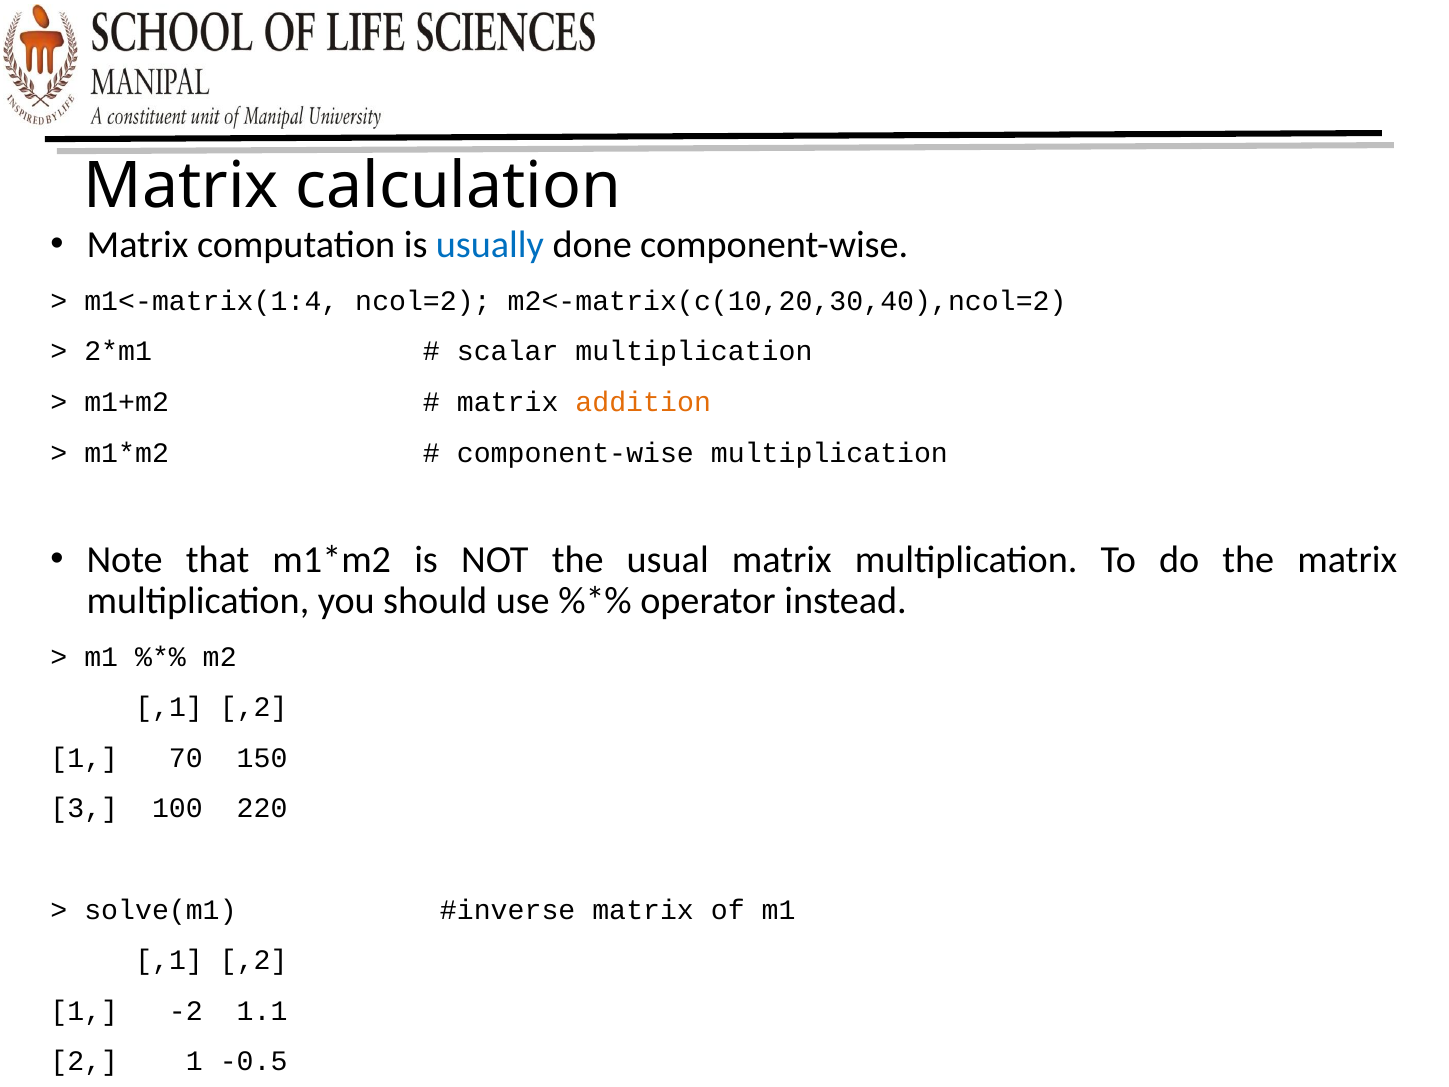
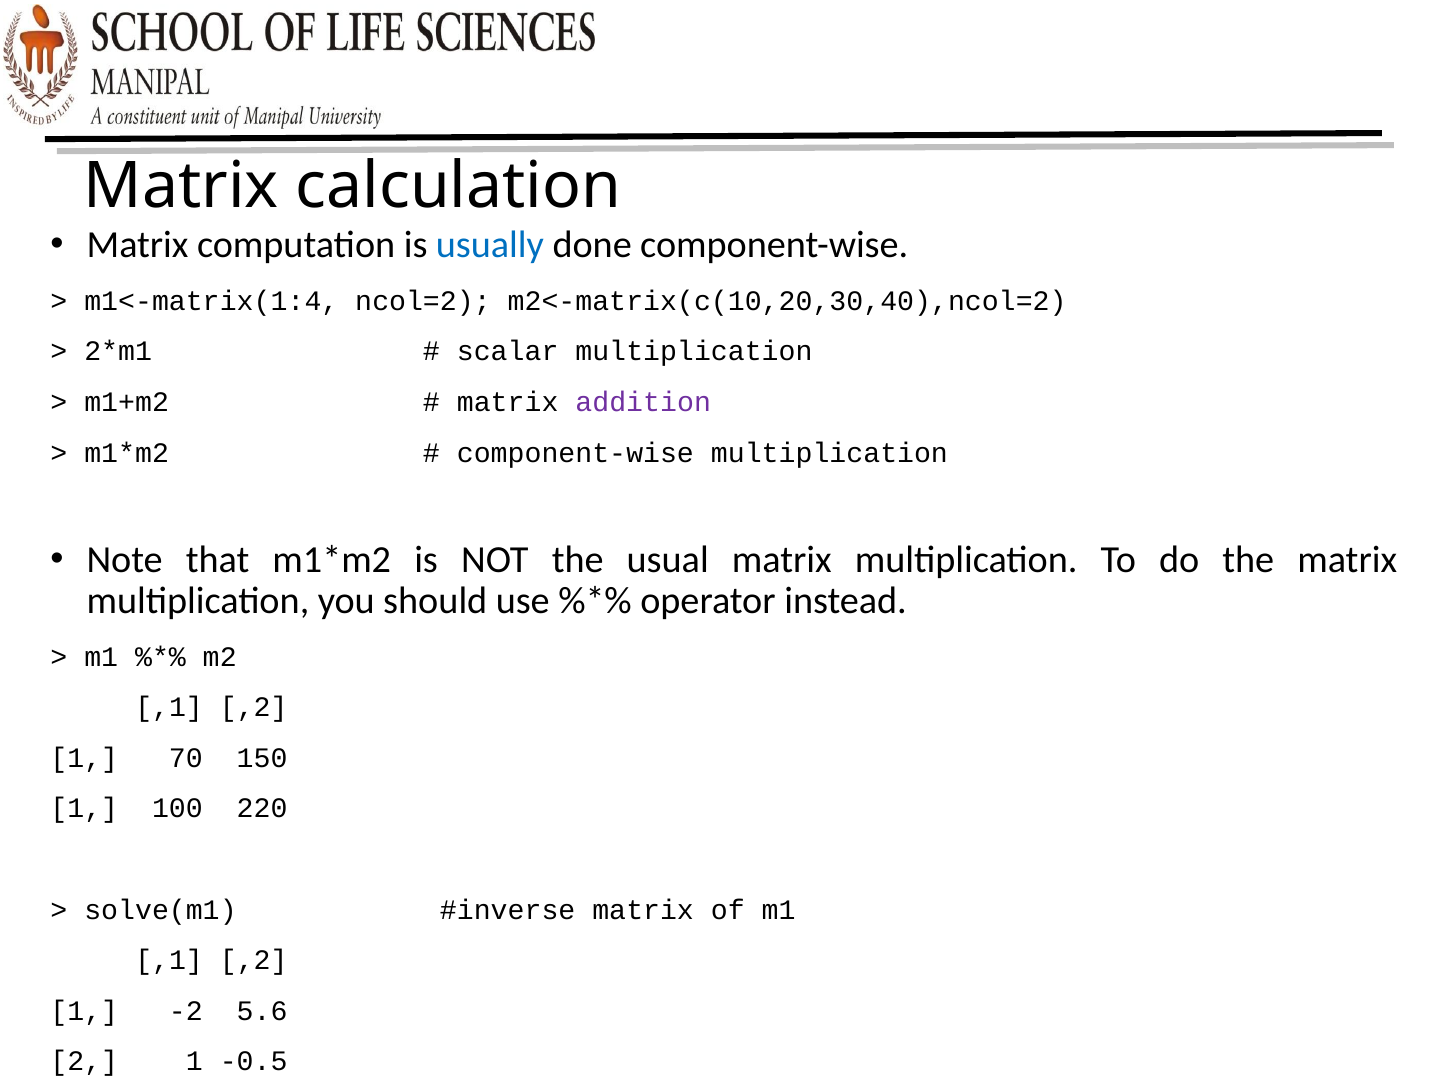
addition colour: orange -> purple (643, 402)
3: 3 -> 1 (84, 808)
1.1: 1.1 -> 5.6 (262, 1011)
